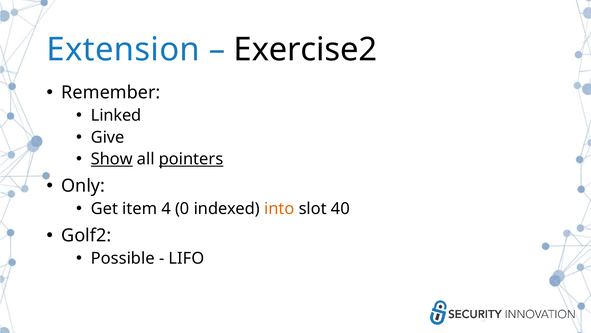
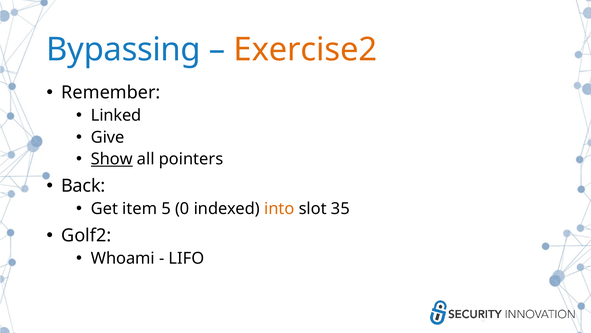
Extension: Extension -> Bypassing (124, 50)
Exercise2 colour: black -> orange (305, 50)
pointers underline: present -> none (191, 159)
Only: Only -> Back (83, 186)
4: 4 -> 5 (166, 208)
40: 40 -> 35 (340, 208)
Possible: Possible -> Whoami (123, 258)
